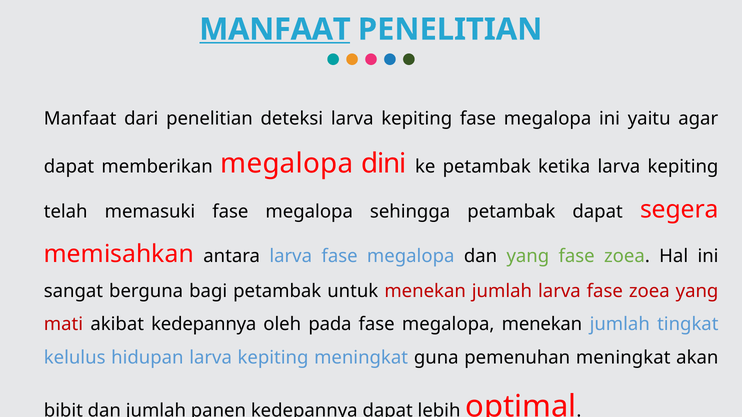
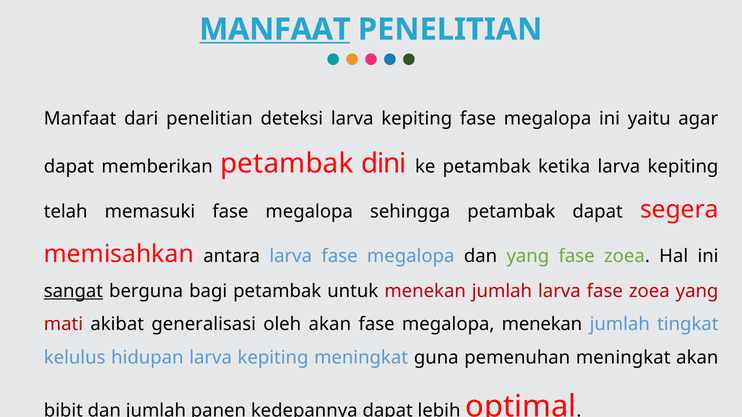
memberikan megalopa: megalopa -> petambak (287, 164)
sangat underline: none -> present (73, 291)
akibat kedepannya: kedepannya -> generalisasi (204, 325)
oleh pada: pada -> akan (330, 325)
